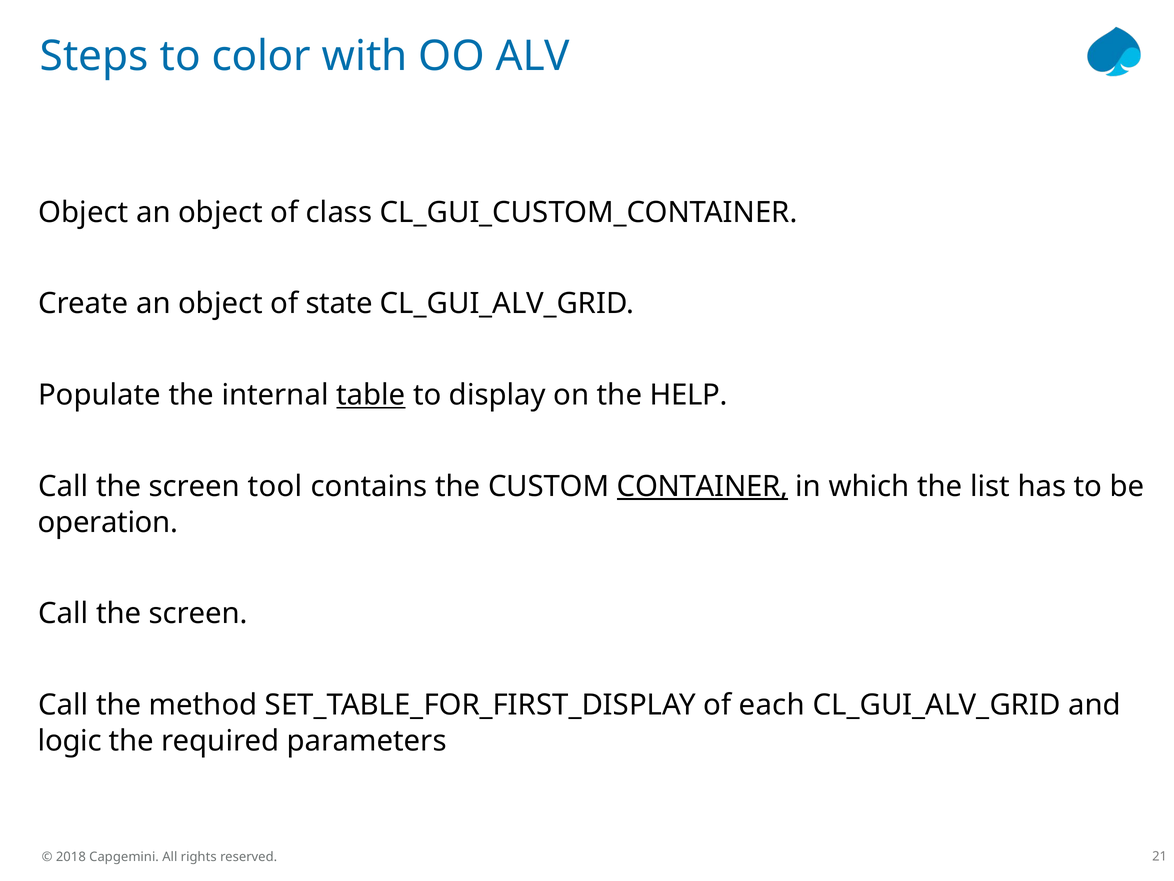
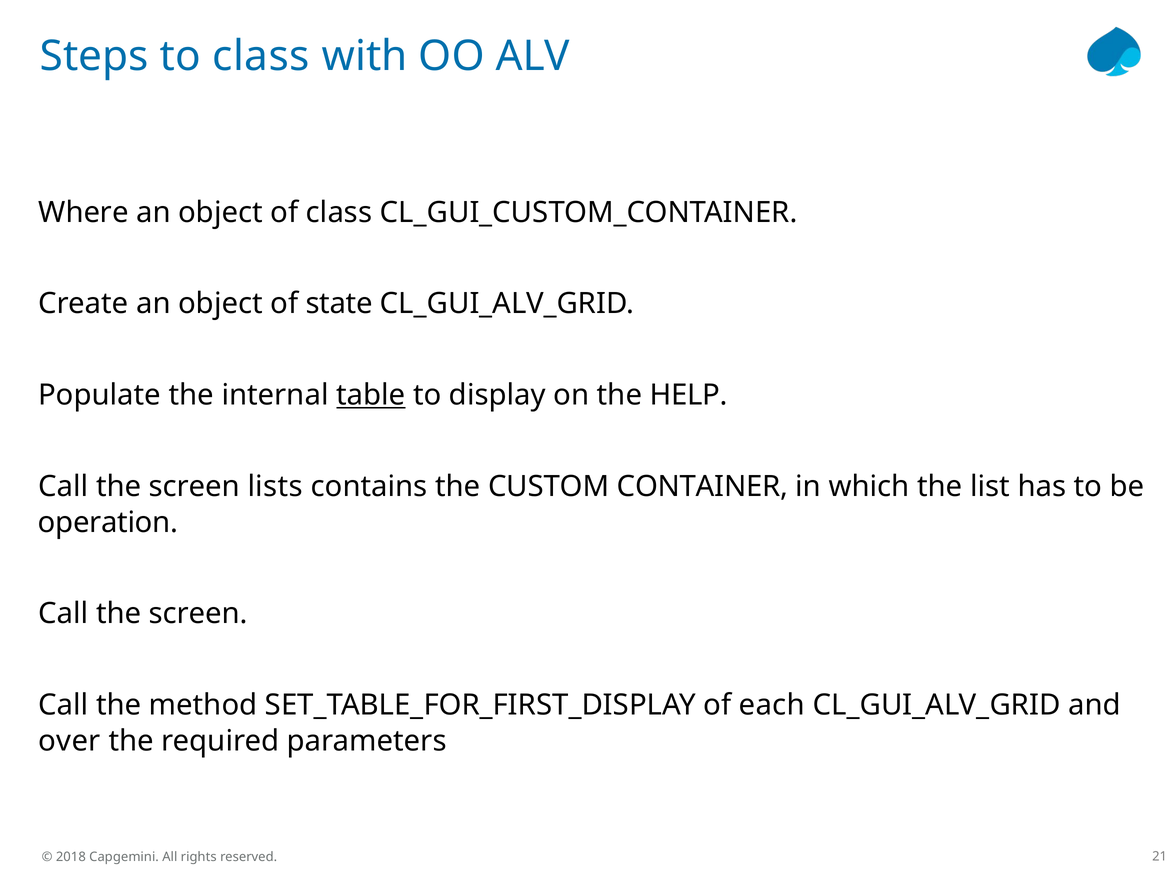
to color: color -> class (261, 56)
Object: Object -> Where (83, 212)
tool: tool -> lists (275, 486)
CONTAINER underline: present -> none (702, 486)
logic: logic -> over (69, 741)
